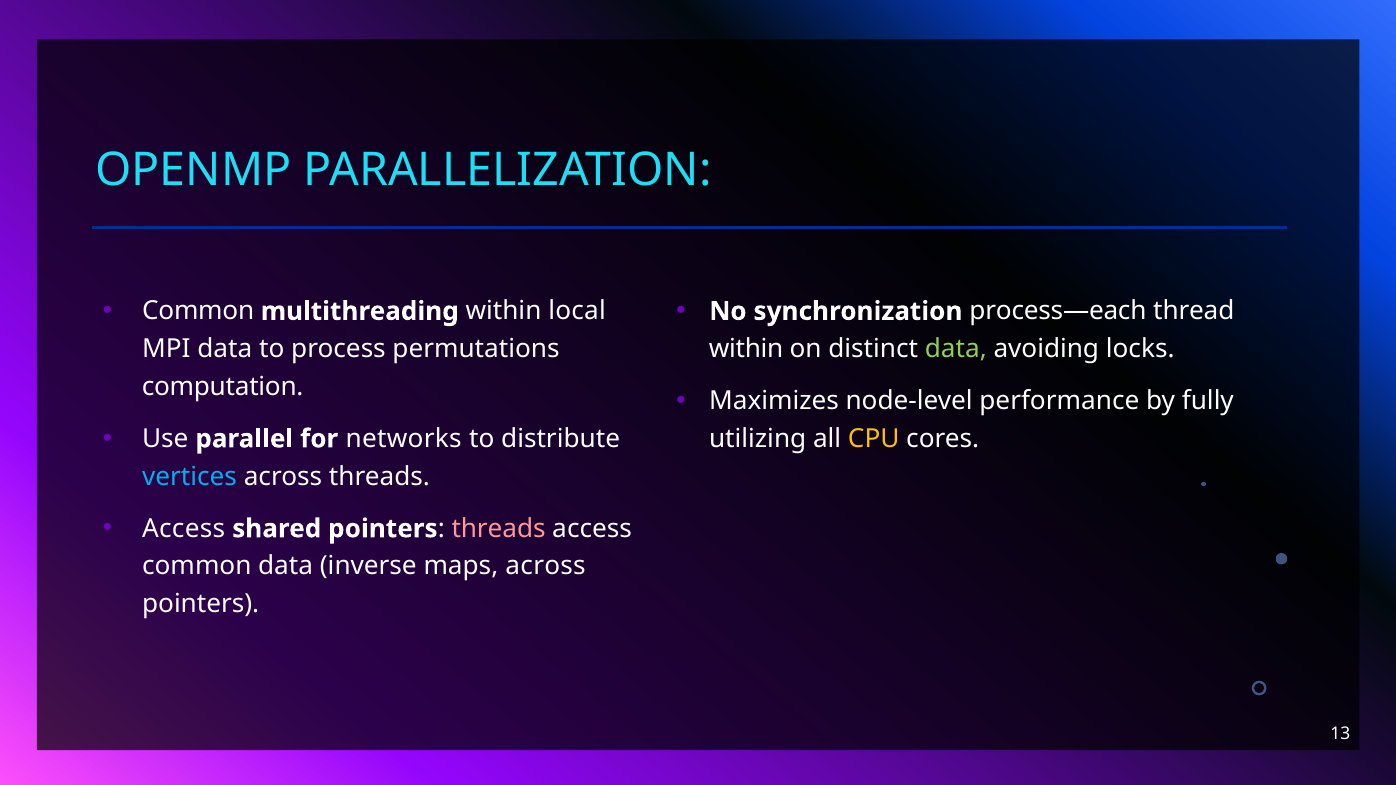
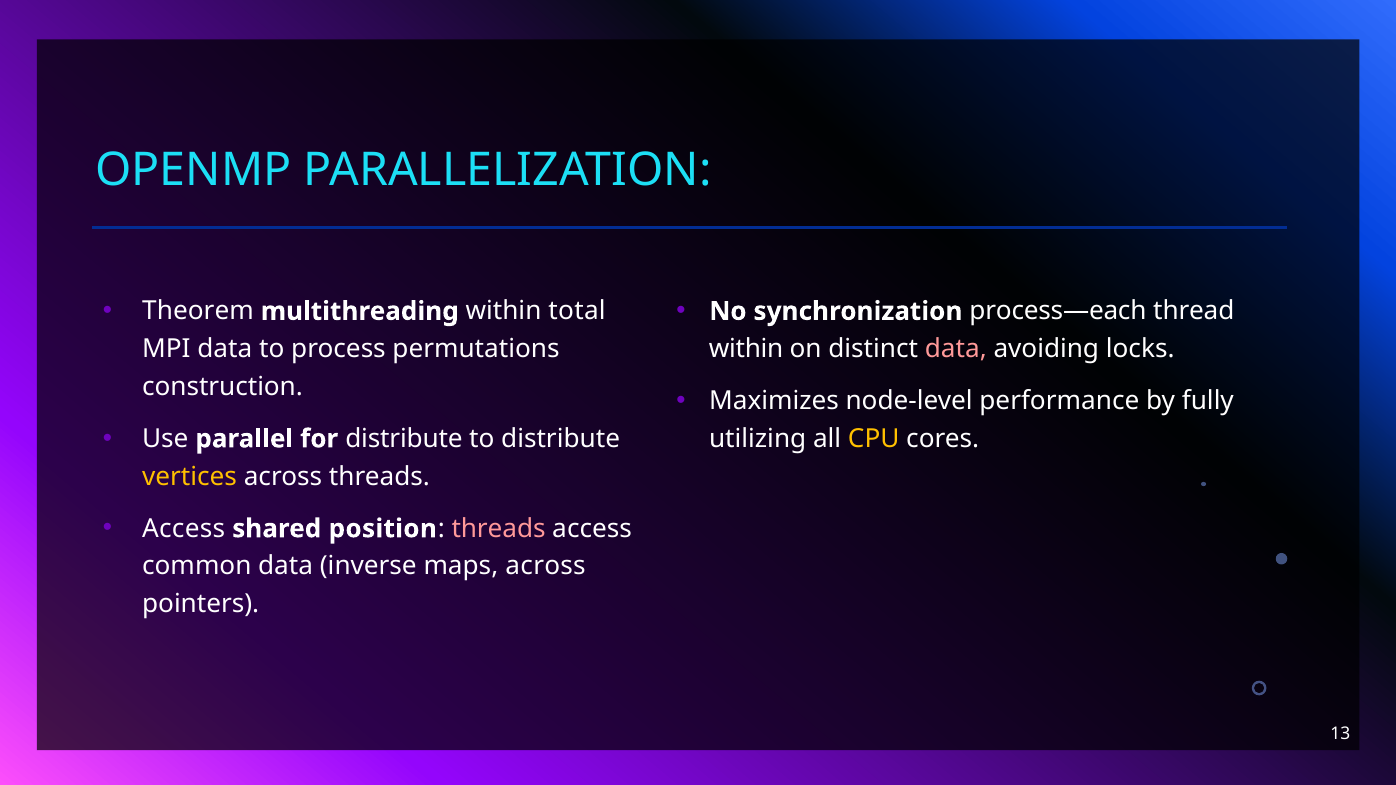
Common: Common -> Theorem (198, 311)
local: local -> total (577, 311)
data colour: light green -> pink (956, 349)
computation: computation -> construction (223, 387)
for networks: networks -> distribute (404, 439)
vertices colour: light blue -> yellow (190, 477)
shared pointers: pointers -> position (383, 529)
